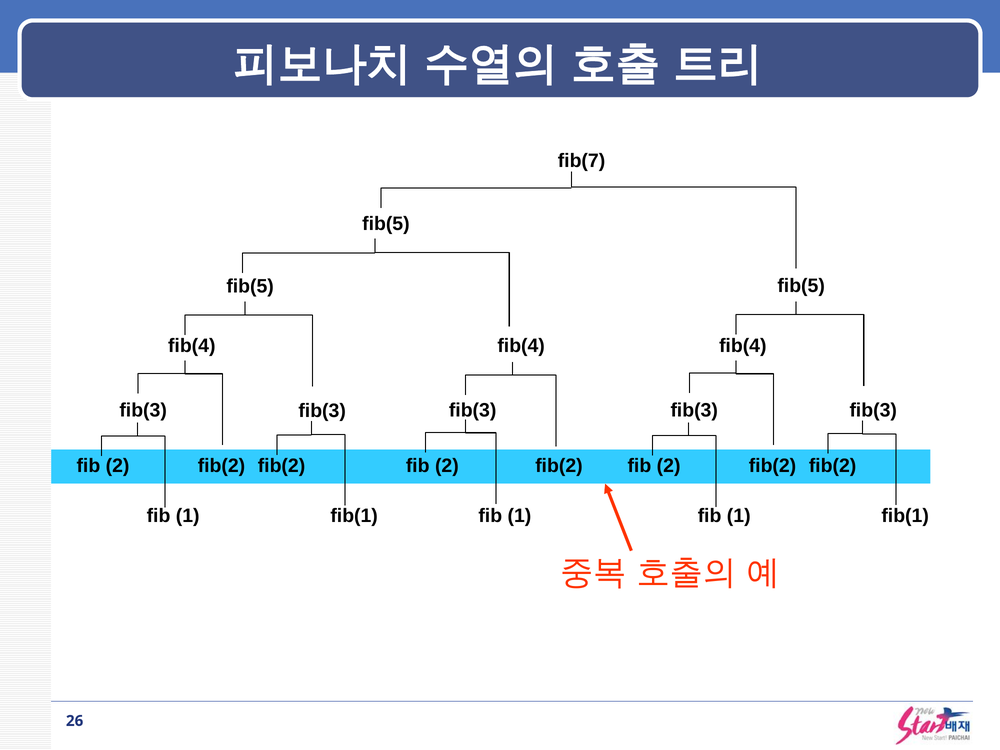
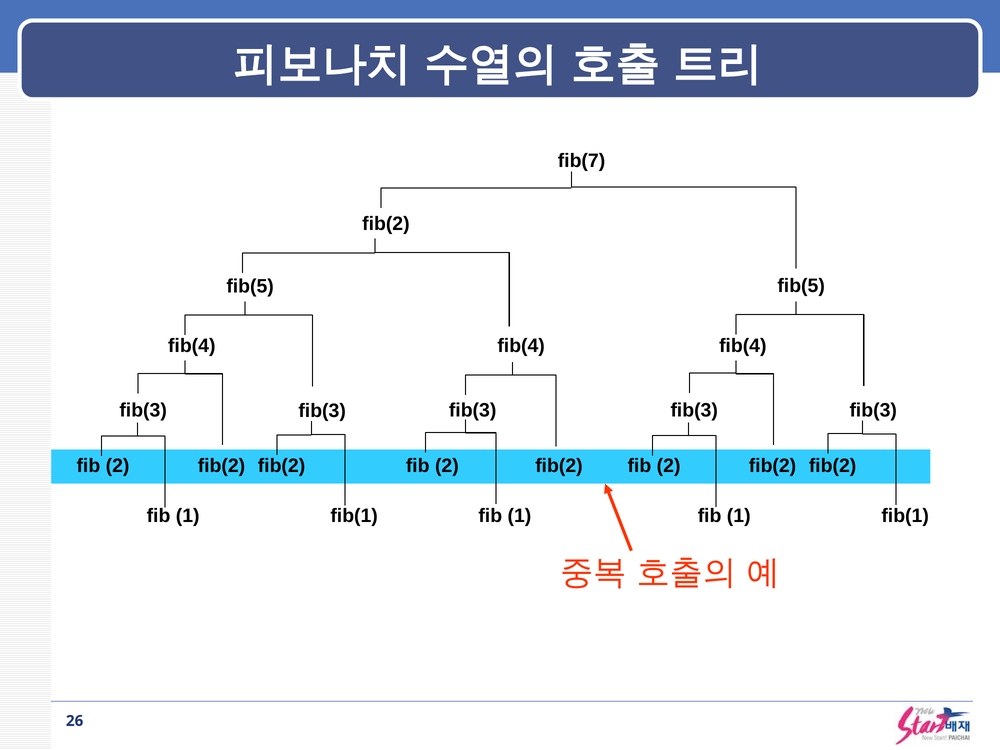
fib(5: fib(5 -> fib(2 (386, 224)
